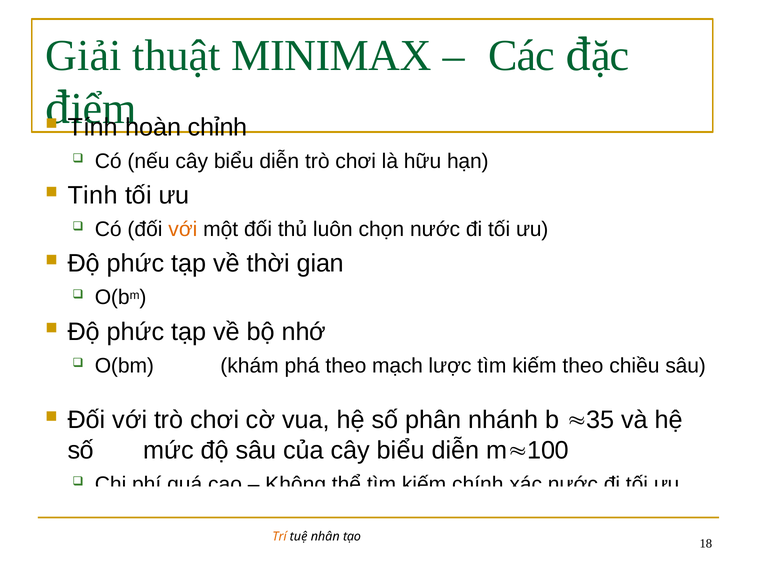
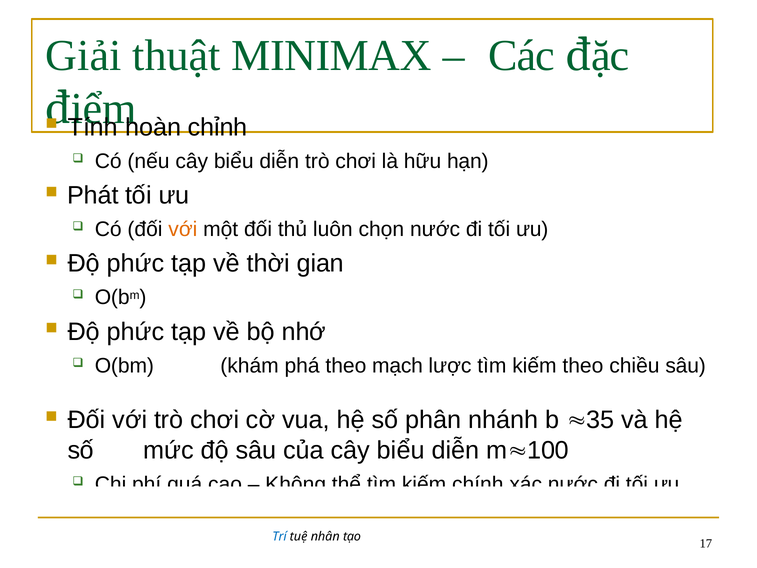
Tinh: Tinh -> Phát (93, 195)
Trí colour: orange -> blue (280, 536)
18: 18 -> 17 (706, 543)
